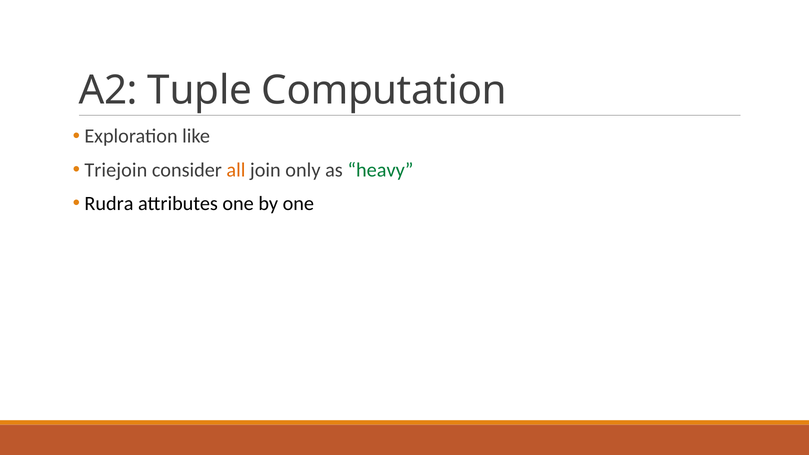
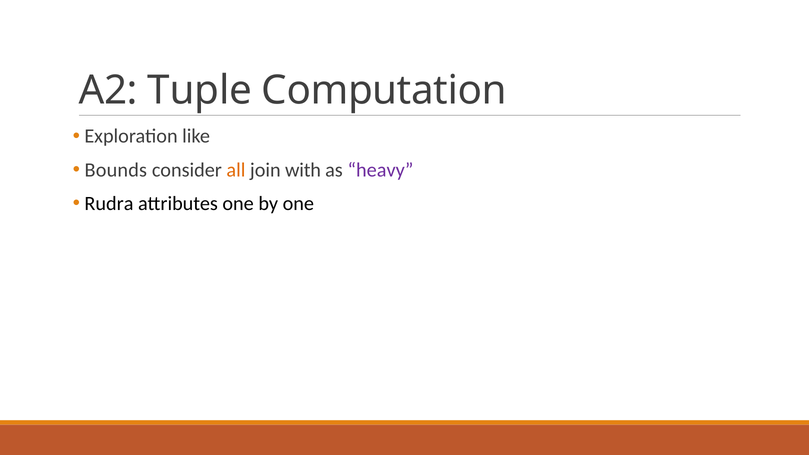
Triejoin: Triejoin -> Bounds (116, 170)
only: only -> with (303, 170)
heavy colour: green -> purple (380, 170)
